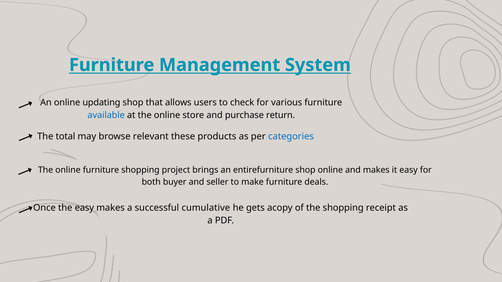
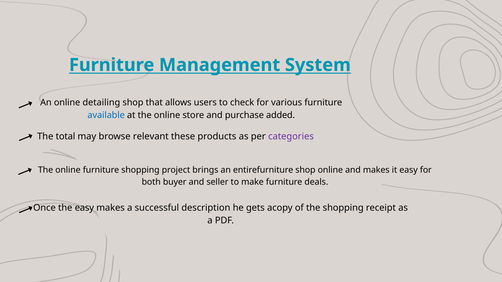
updating: updating -> detailing (101, 103)
return: return -> added (281, 115)
categories colour: blue -> purple (291, 137)
cumulative: cumulative -> description (206, 208)
